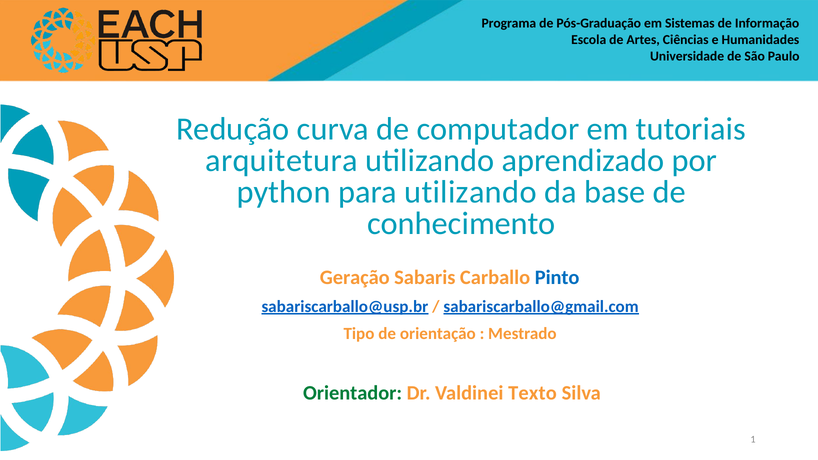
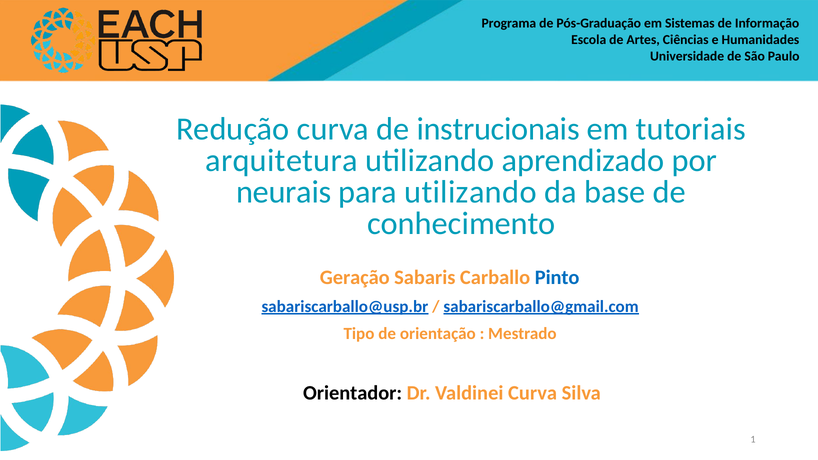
computador: computador -> instrucionais (498, 129)
python: python -> neurais (284, 192)
Orientador colour: green -> black (353, 393)
Valdinei Texto: Texto -> Curva (533, 393)
